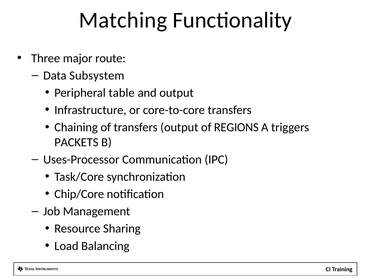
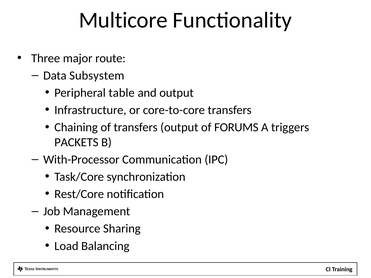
Matching: Matching -> Multicore (123, 20)
REGIONS: REGIONS -> FORUMS (236, 127)
Uses-Processor: Uses-Processor -> With-Processor (81, 160)
Chip/Core: Chip/Core -> Rest/Core (79, 194)
